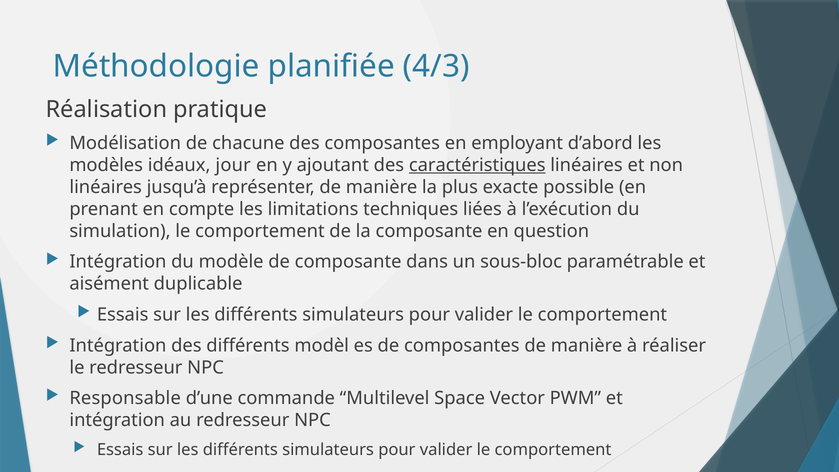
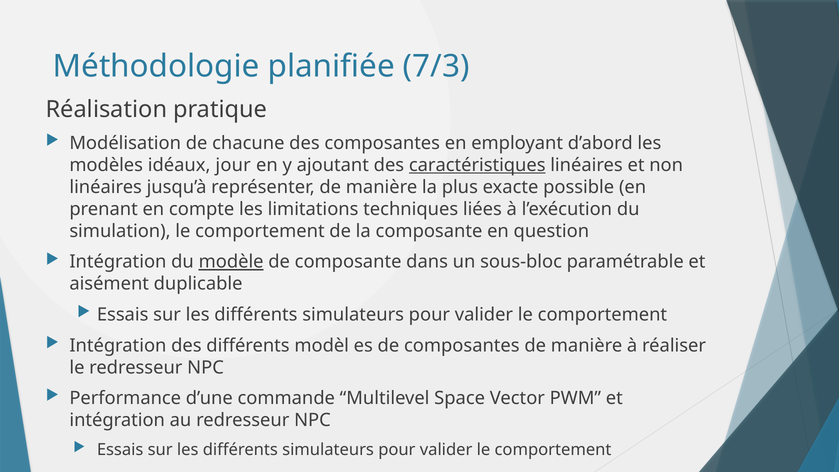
4/3: 4/3 -> 7/3 (436, 66)
modèle underline: none -> present (231, 262)
Responsable: Responsable -> Performance (125, 398)
